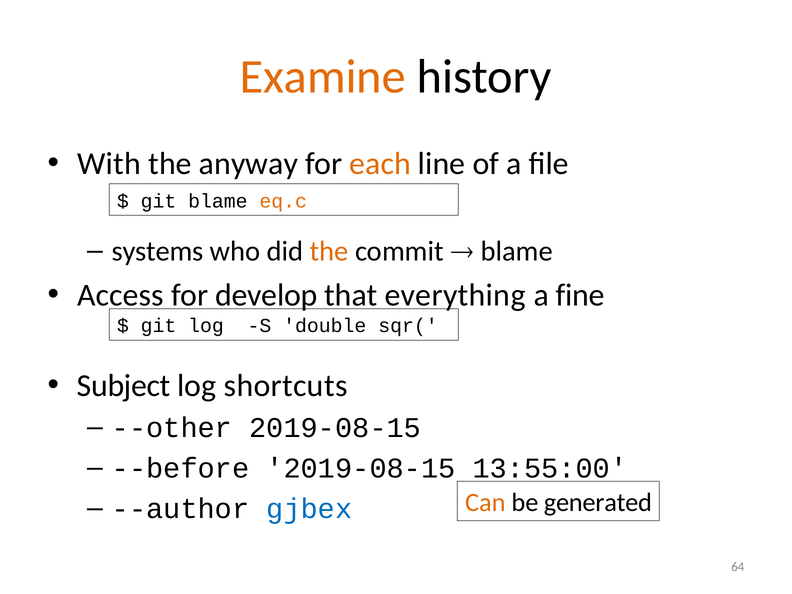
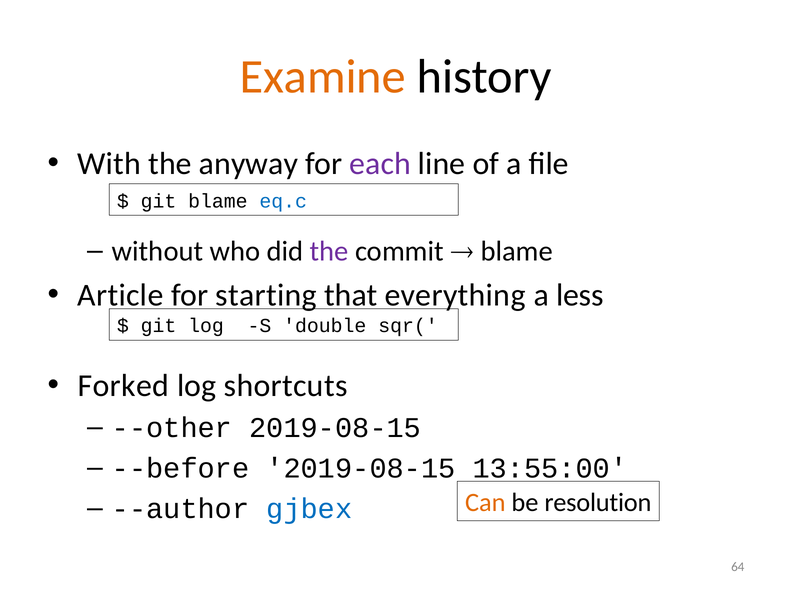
each colour: orange -> purple (380, 164)
eq.c colour: orange -> blue (283, 201)
systems: systems -> without (158, 252)
the colour: orange -> purple (329, 252)
Access: Access -> Article (120, 295)
develop: develop -> starting (266, 295)
fine: fine -> less (580, 295)
Subject: Subject -> Forked (123, 386)
generated: generated -> resolution (598, 503)
